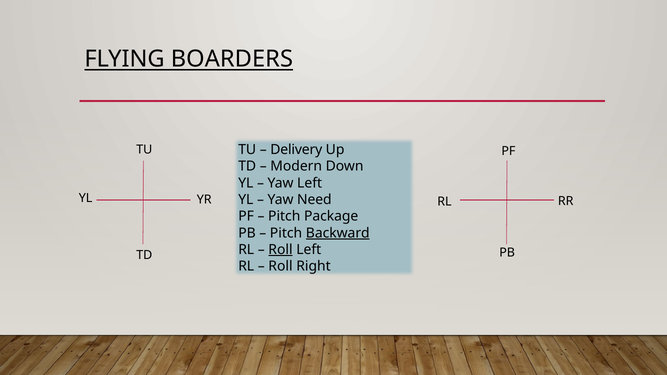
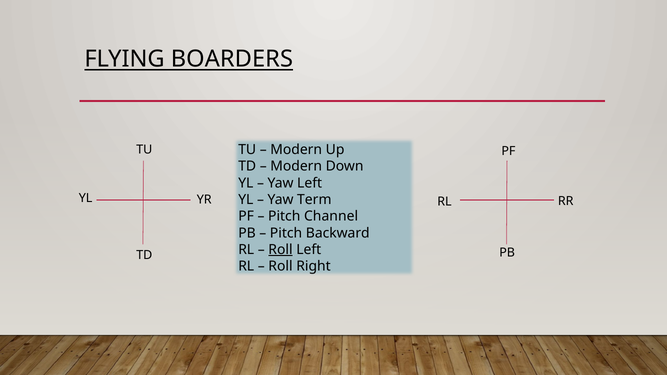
Delivery: Delivery -> Modern (296, 150)
Need: Need -> Term (314, 200)
Package: Package -> Channel (331, 216)
Backward underline: present -> none (338, 233)
